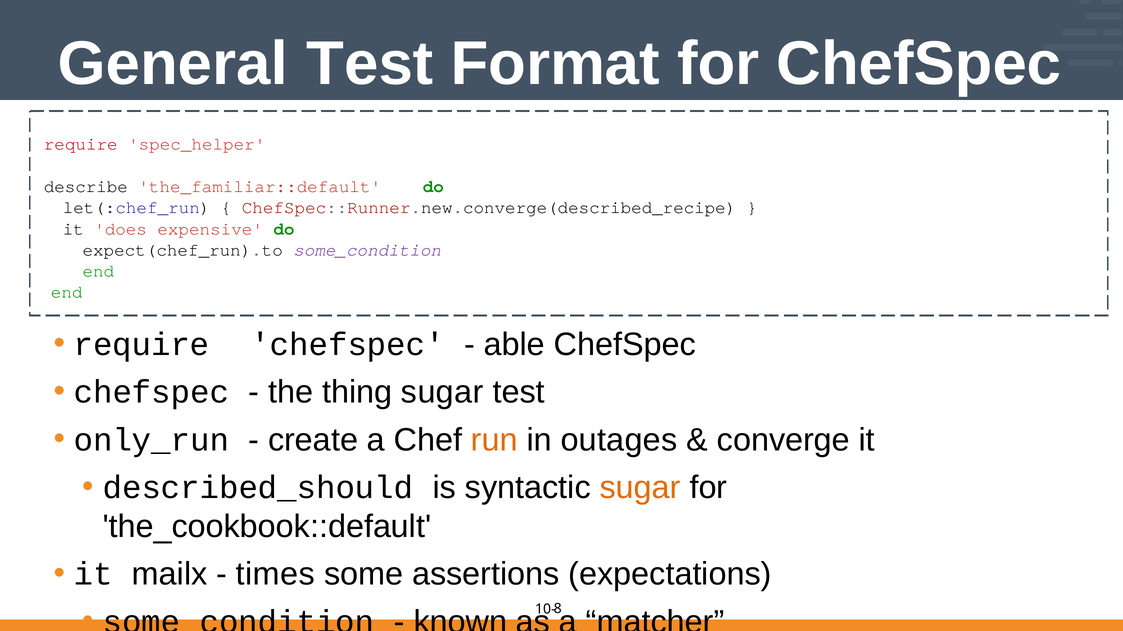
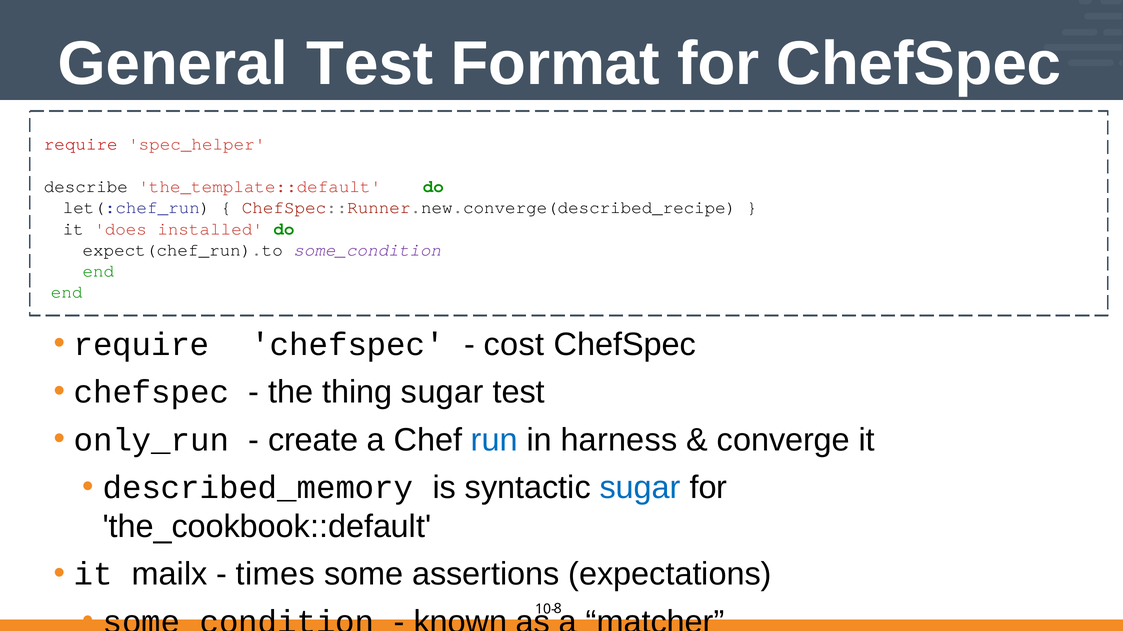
the_familiar::default: the_familiar::default -> the_template::default (260, 186)
expensive: expensive -> installed (210, 229)
able: able -> cost (514, 345)
run colour: orange -> blue (494, 440)
outages: outages -> harness (619, 440)
described_should: described_should -> described_memory (258, 488)
sugar colour: orange -> blue (640, 488)
